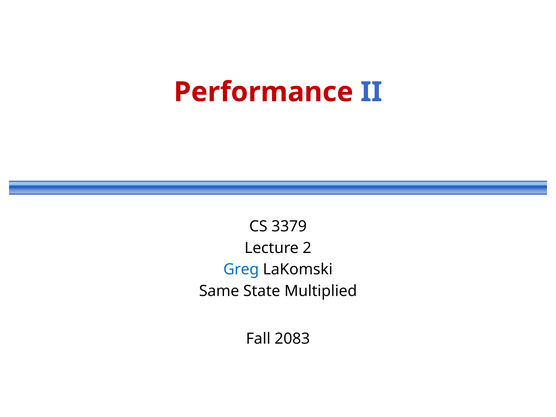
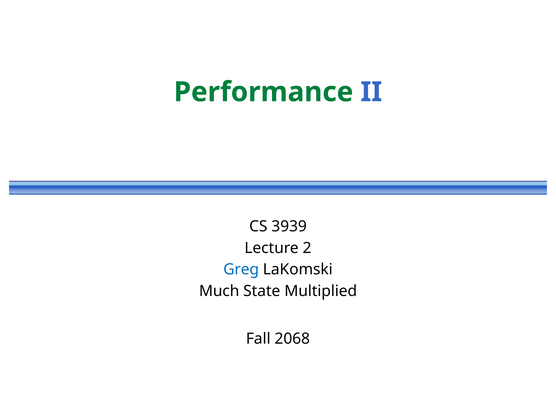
Performance colour: red -> green (264, 92)
3379: 3379 -> 3939 (289, 226)
Same: Same -> Much (219, 291)
2083: 2083 -> 2068 (292, 339)
